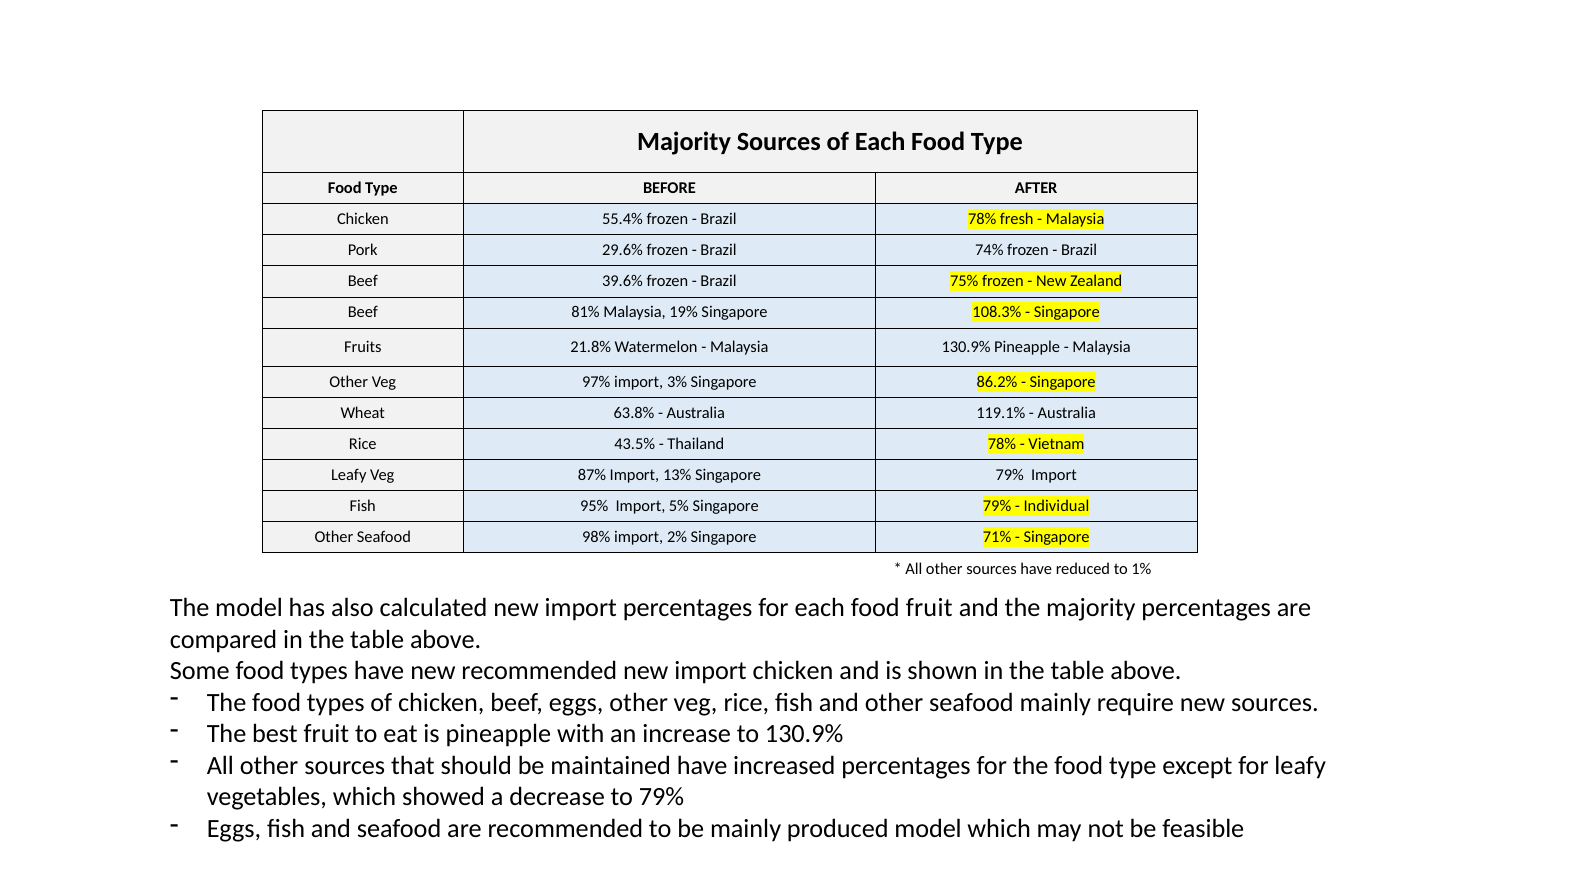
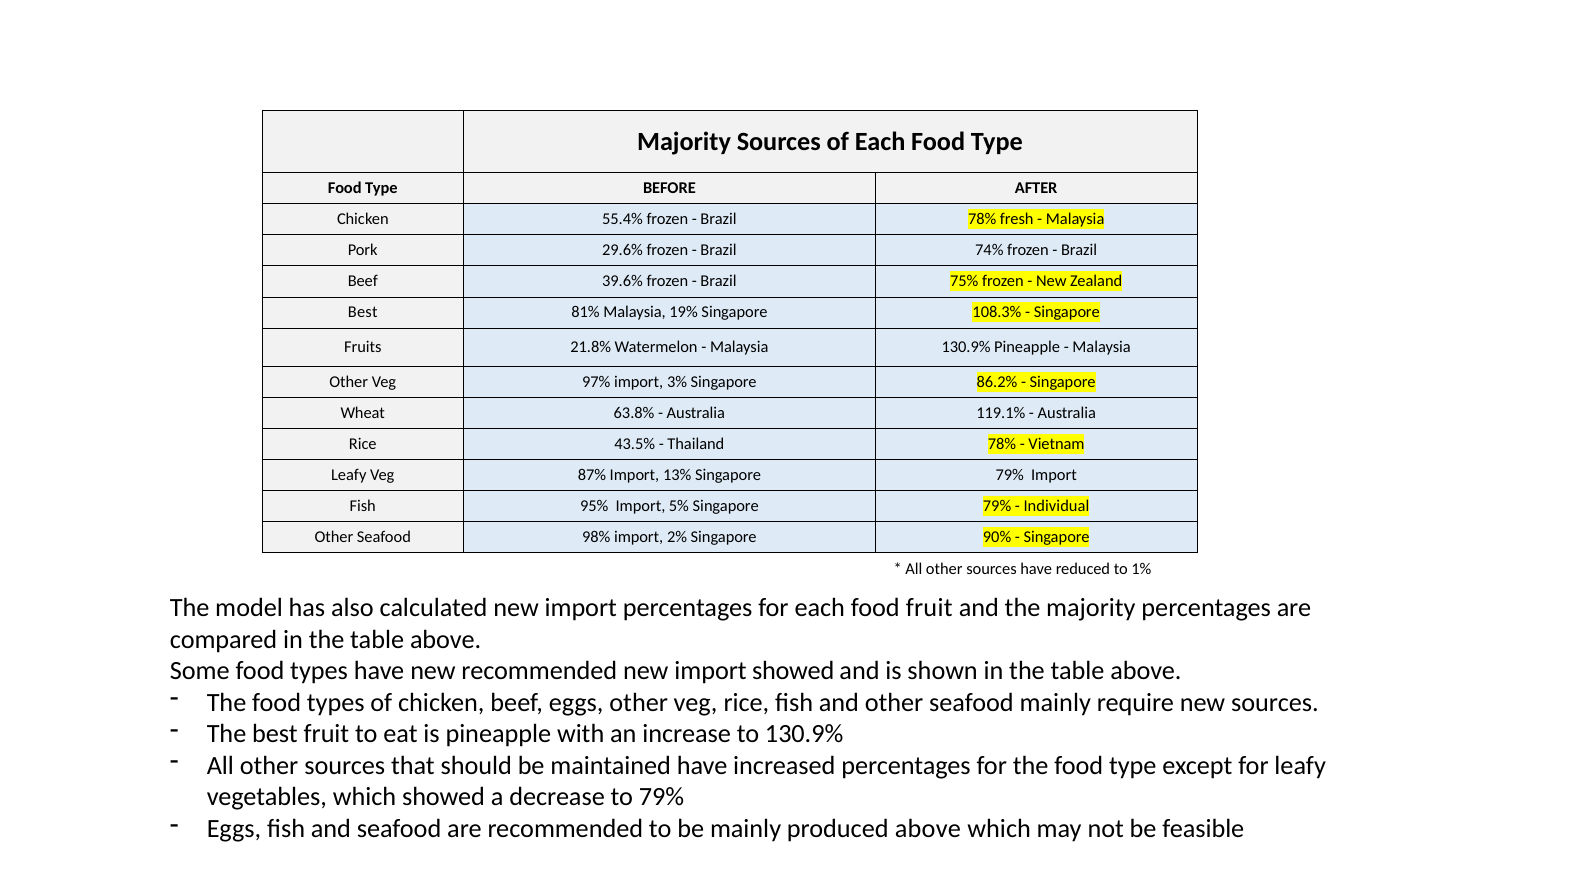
Beef: Beef -> Best (363, 313)
71%: 71% -> 90% (997, 537)
import chicken: chicken -> showed (793, 671)
produced model: model -> above (928, 829)
